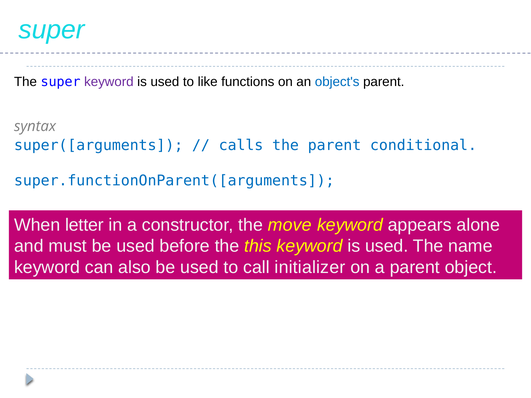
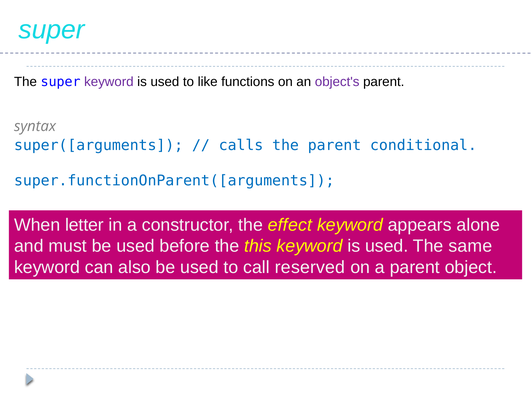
object's colour: blue -> purple (337, 82)
move: move -> effect (290, 225)
name: name -> same (470, 246)
initializer: initializer -> reserved (310, 267)
